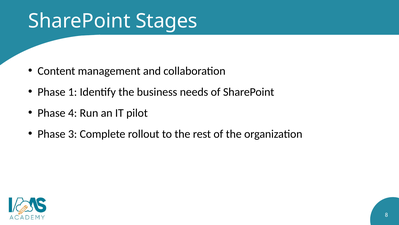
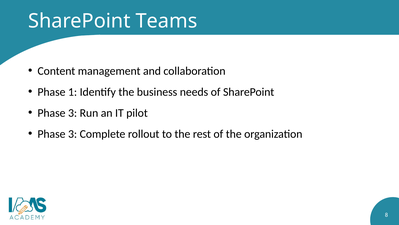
Stages: Stages -> Teams (167, 21)
4: 4 -> 3 (73, 113)
